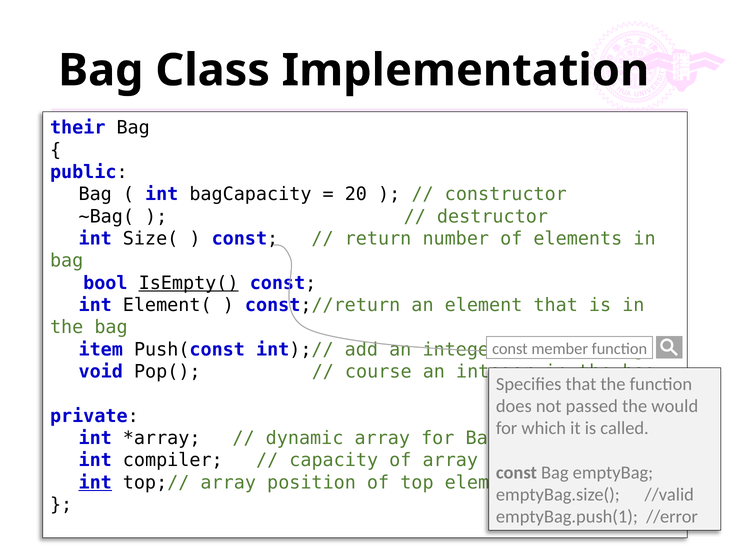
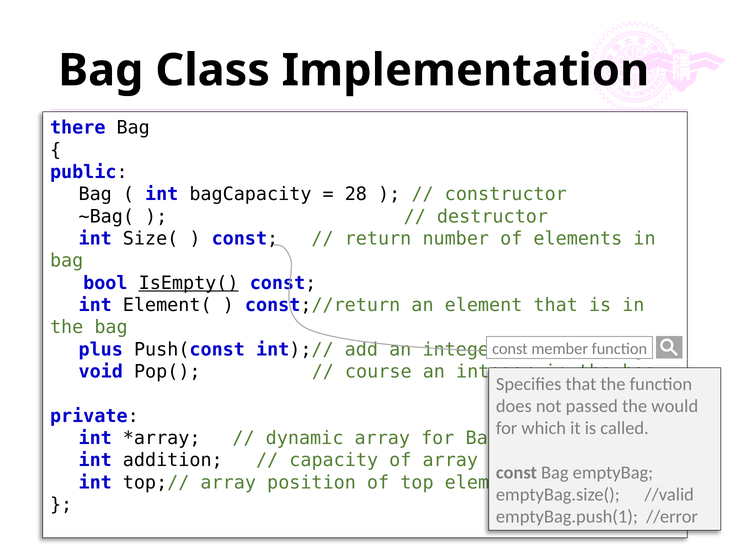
their: their -> there (78, 128)
20: 20 -> 28 (356, 194)
item: item -> plus (101, 349)
compiler: compiler -> addition (173, 460)
int underline: present -> none (95, 482)
